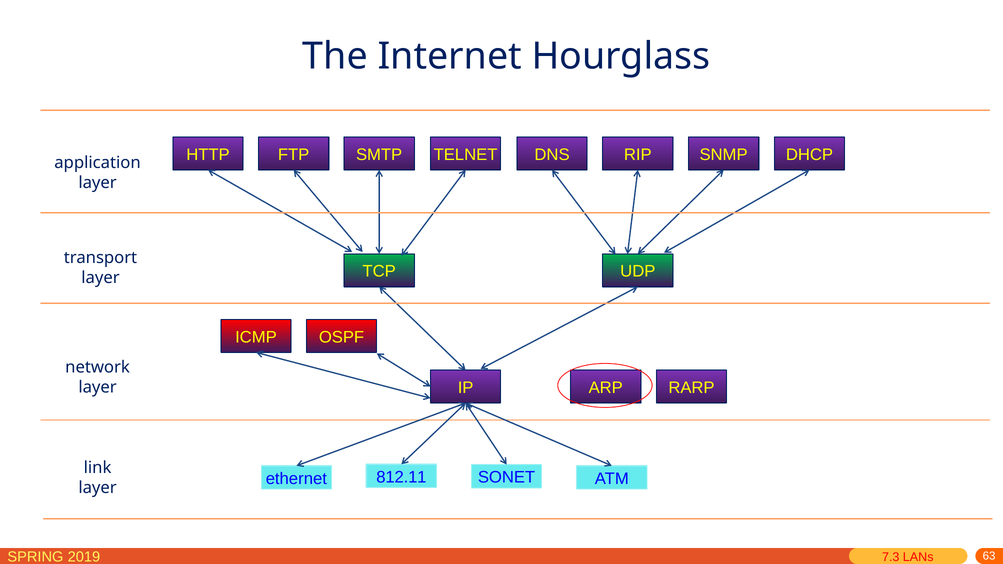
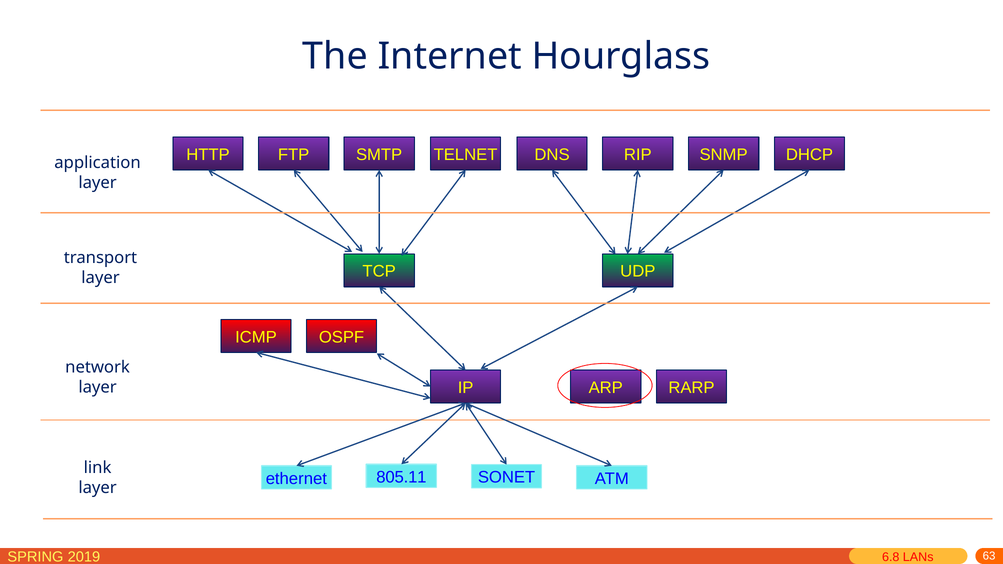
812.11: 812.11 -> 805.11 (401, 477)
7.3: 7.3 -> 6.8 (891, 557)
